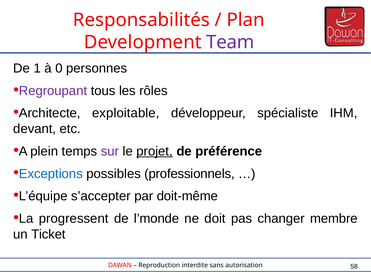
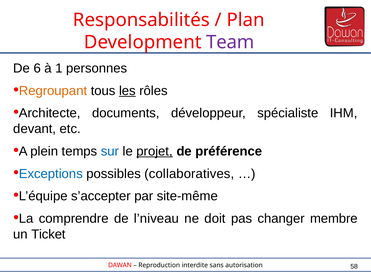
1: 1 -> 6 (37, 68)
0: 0 -> 1 (59, 68)
Regroupant colour: purple -> orange (53, 91)
les underline: none -> present (127, 91)
exploitable: exploitable -> documents (126, 113)
sur colour: purple -> blue (110, 151)
professionnels: professionnels -> collaboratives (189, 174)
doit-même: doit-même -> site-même (187, 196)
progressent: progressent -> comprendre (74, 219)
l’monde: l’monde -> l’niveau (156, 219)
